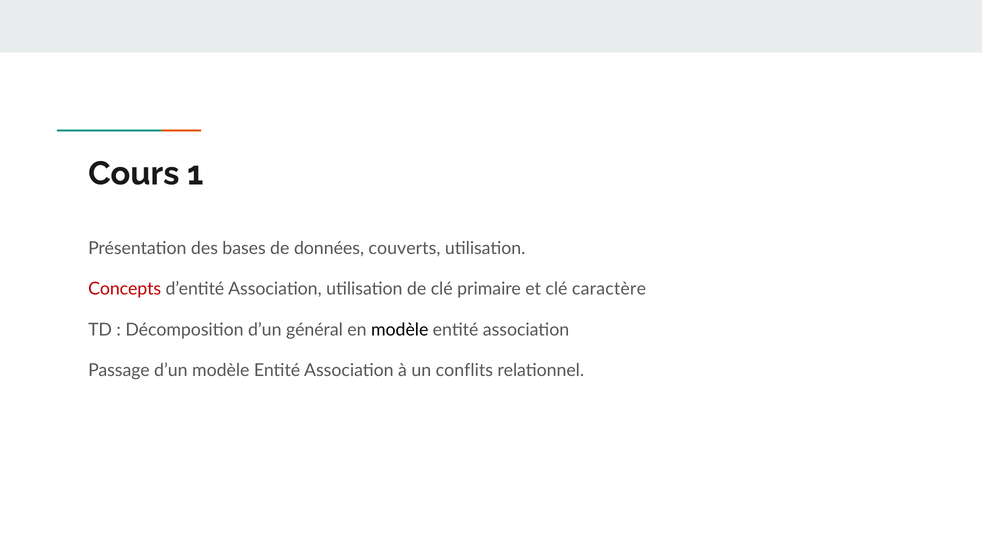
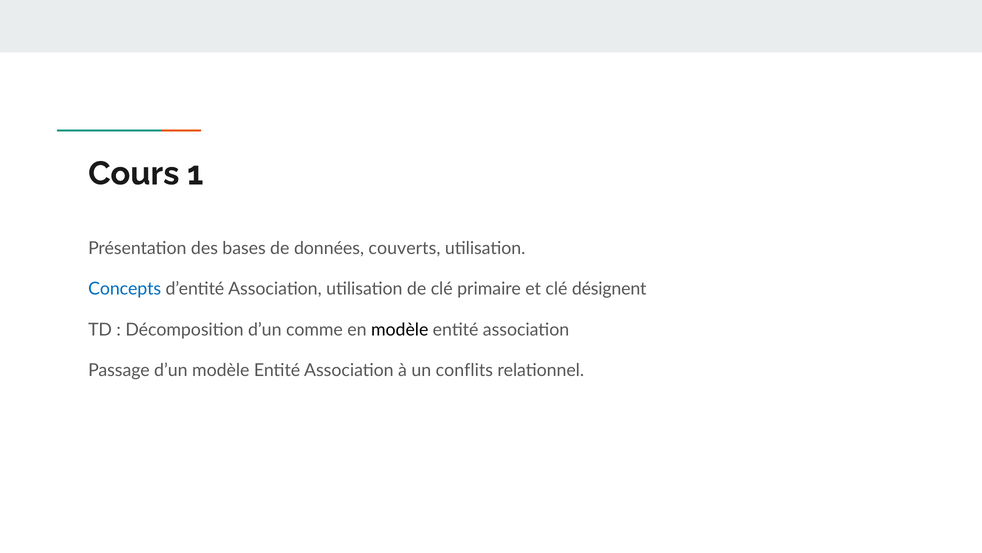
Concepts colour: red -> blue (125, 289)
caractère: caractère -> désignent (609, 289)
général: général -> comme (314, 329)
